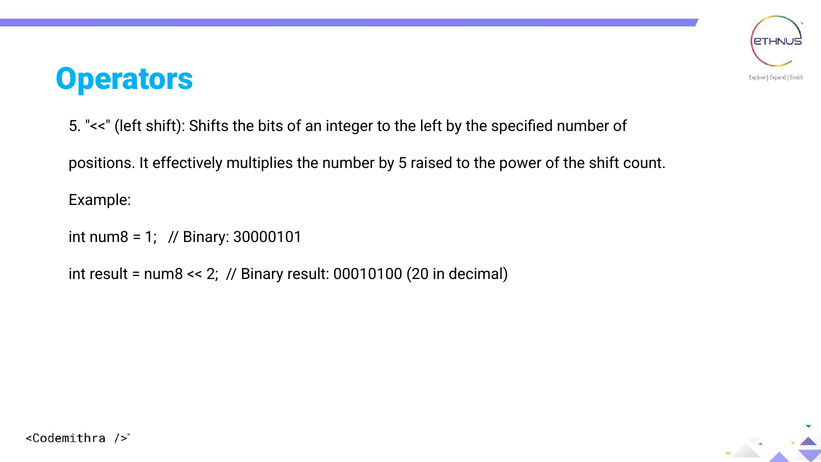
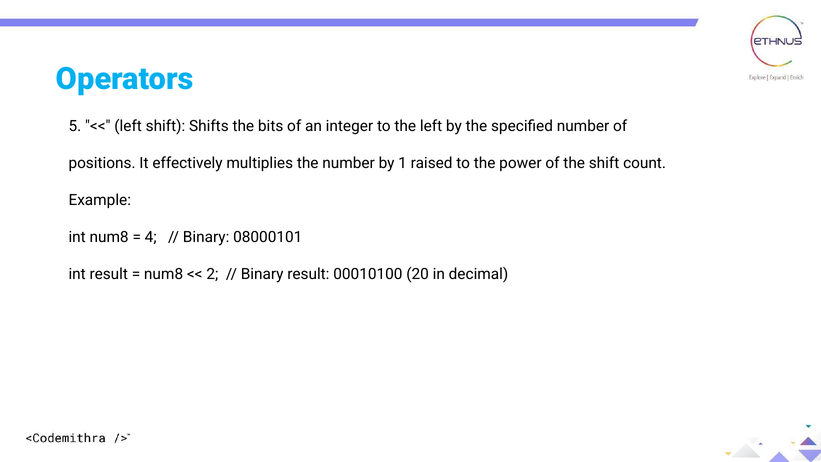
by 5: 5 -> 1 (403, 163)
1: 1 -> 4 (151, 237)
30000101: 30000101 -> 08000101 (268, 237)
